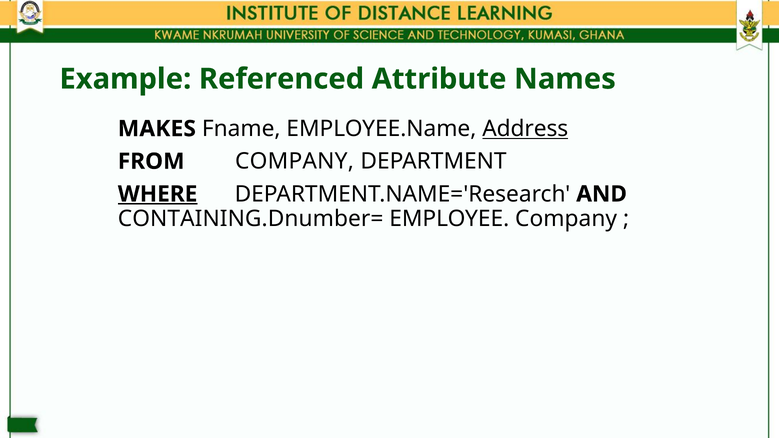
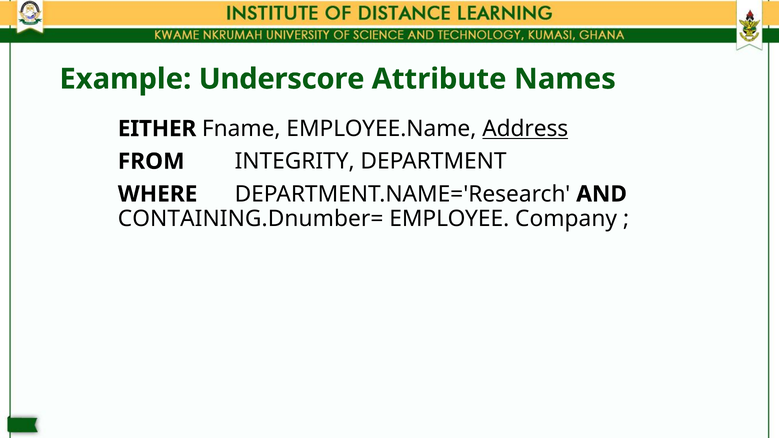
Referenced: Referenced -> Underscore (282, 79)
MAKES: MAKES -> EITHER (157, 129)
FROM COMPANY: COMPANY -> INTEGRITY (295, 161)
WHERE underline: present -> none (158, 194)
